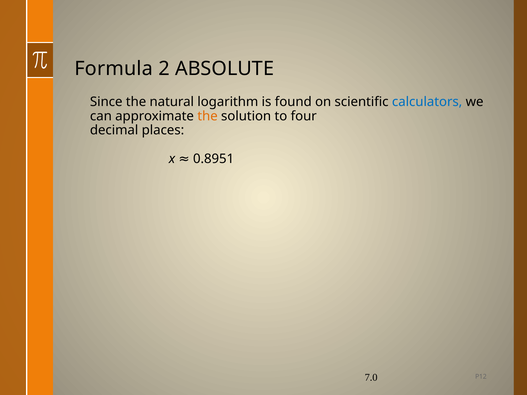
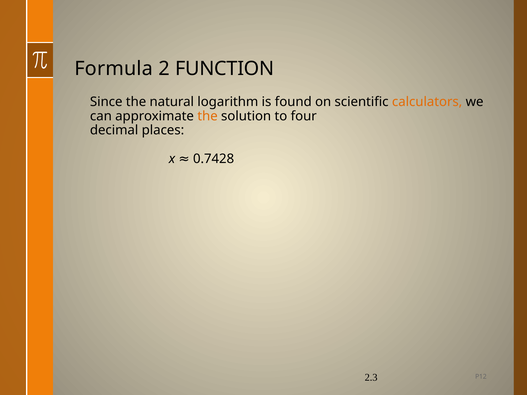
ABSOLUTE: ABSOLUTE -> FUNCTION (225, 69)
calculators colour: blue -> orange (427, 102)
0.8951: 0.8951 -> 0.7428 (214, 159)
7.0: 7.0 -> 2.3 (371, 378)
